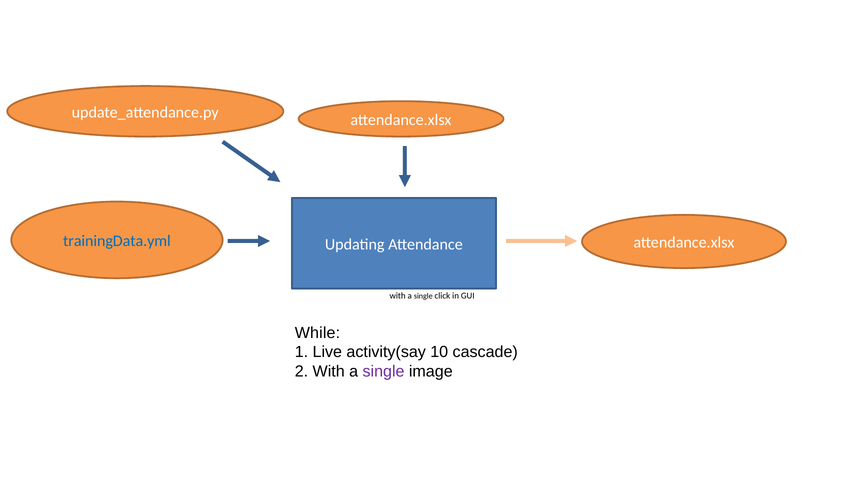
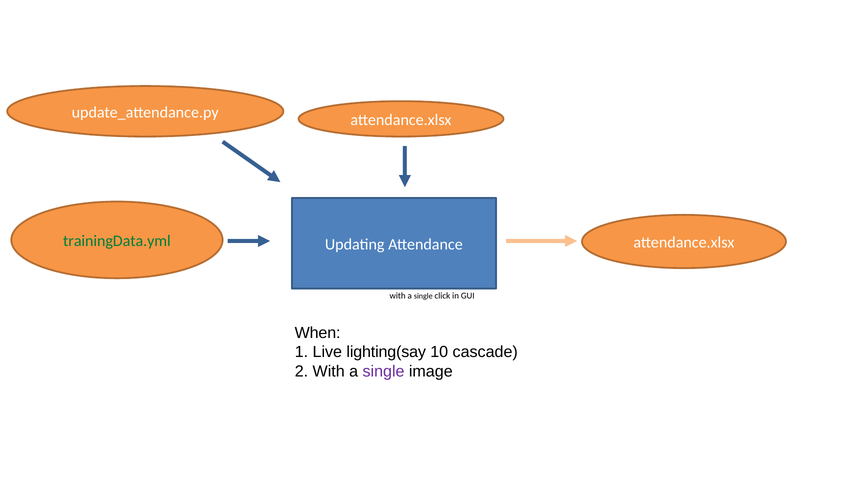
trainingData.yml colour: blue -> green (117, 241)
While: While -> When (318, 333)
activity(say: activity(say -> lighting(say (386, 352)
